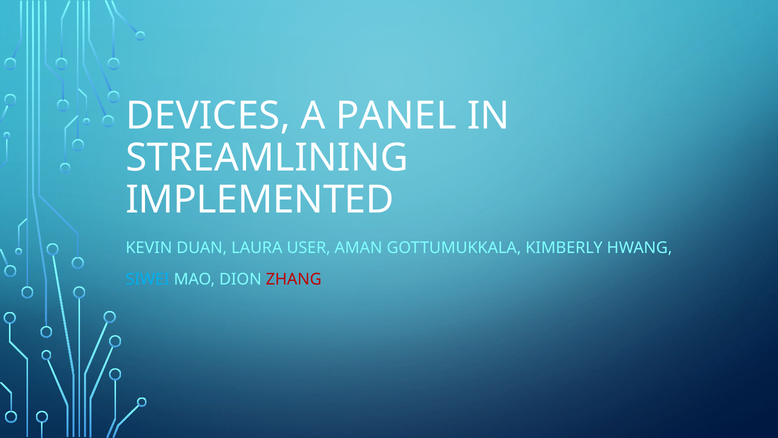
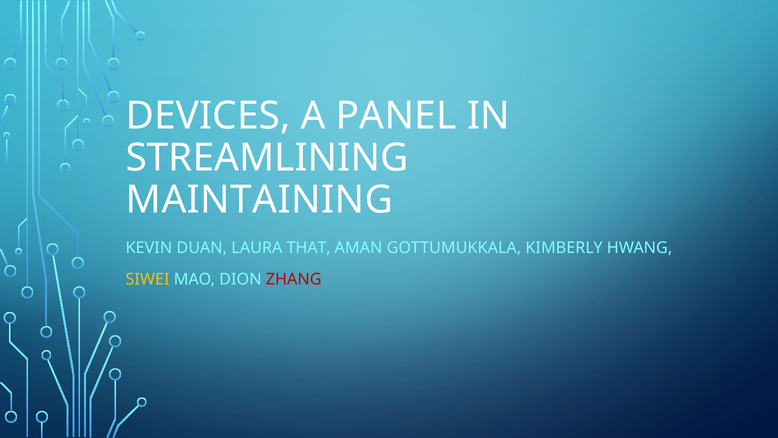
IMPLEMENTED: IMPLEMENTED -> MAINTAINING (259, 200)
USER: USER -> THAT (309, 248)
SIWEI colour: light blue -> yellow (148, 279)
